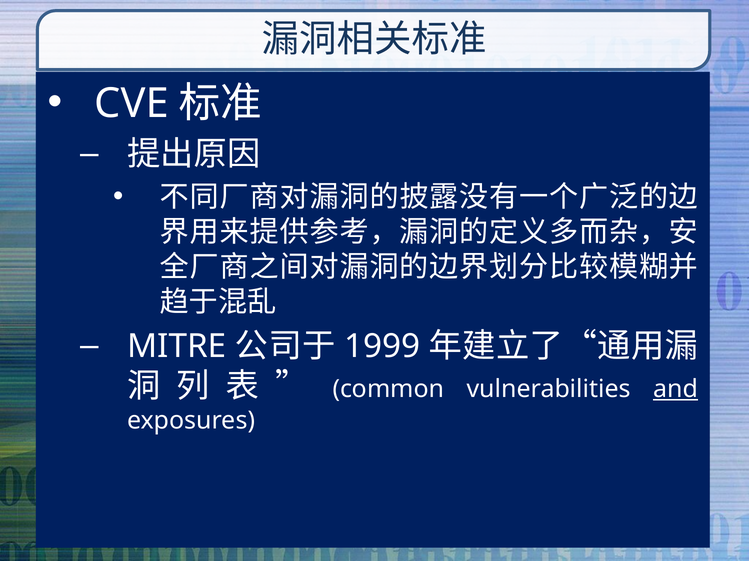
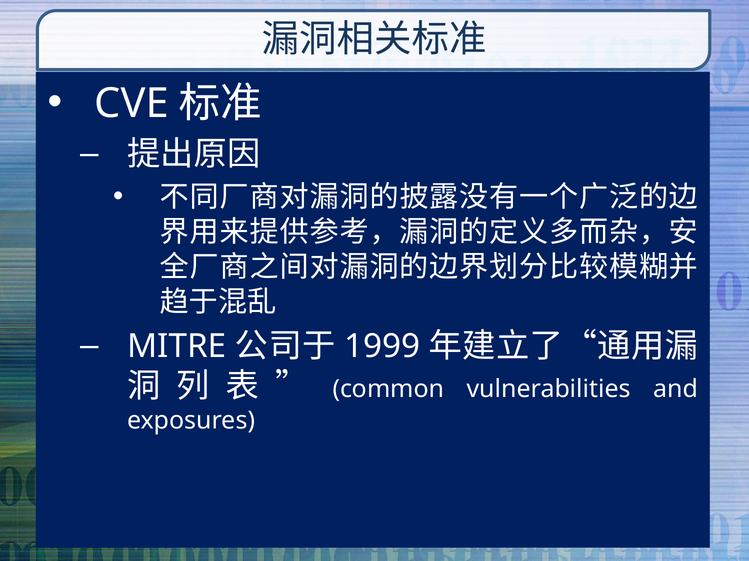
and underline: present -> none (676, 390)
